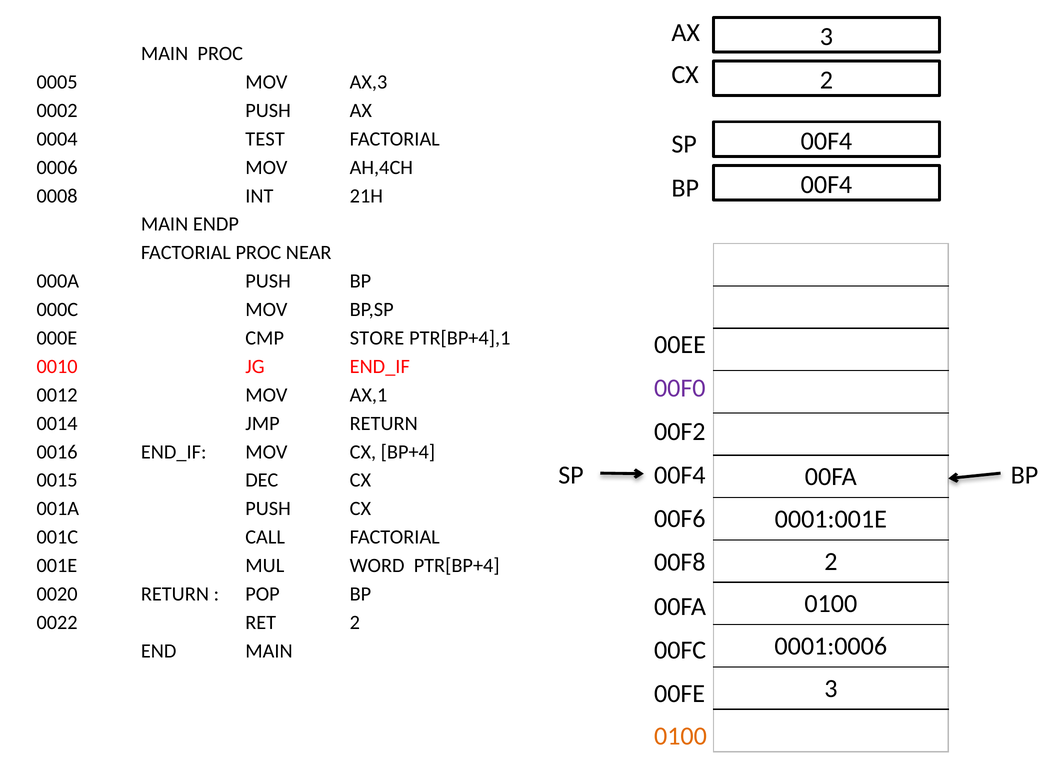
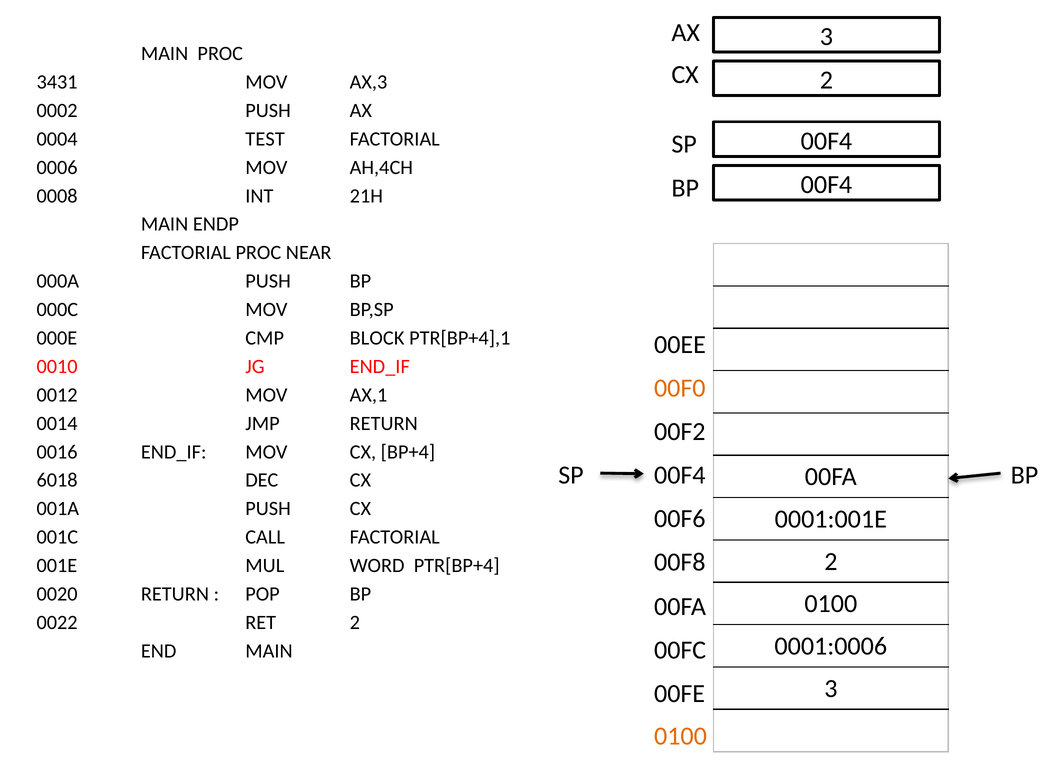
0005: 0005 -> 3431 (57, 82)
STORE: STORE -> BLOCK (377, 338)
00F0 colour: purple -> orange (680, 388)
0015: 0015 -> 6018 (57, 480)
